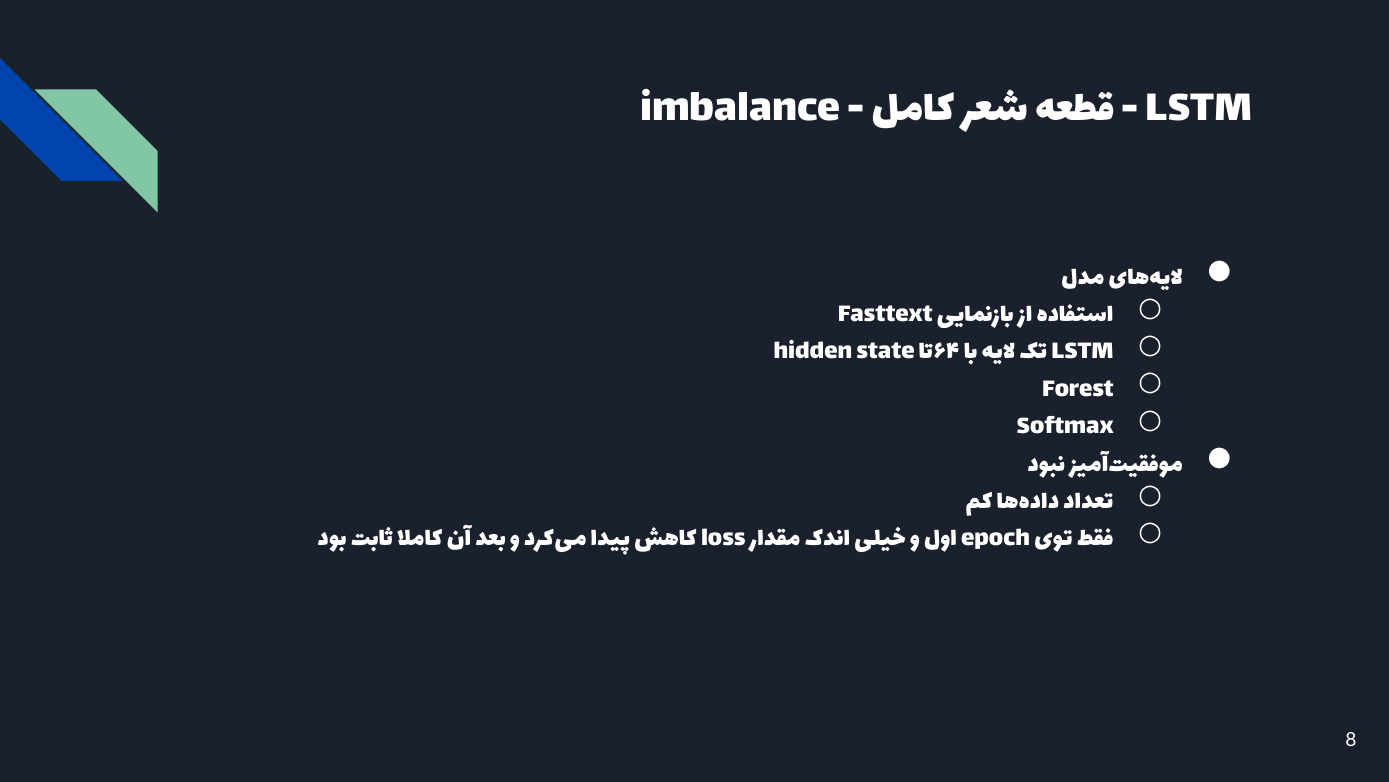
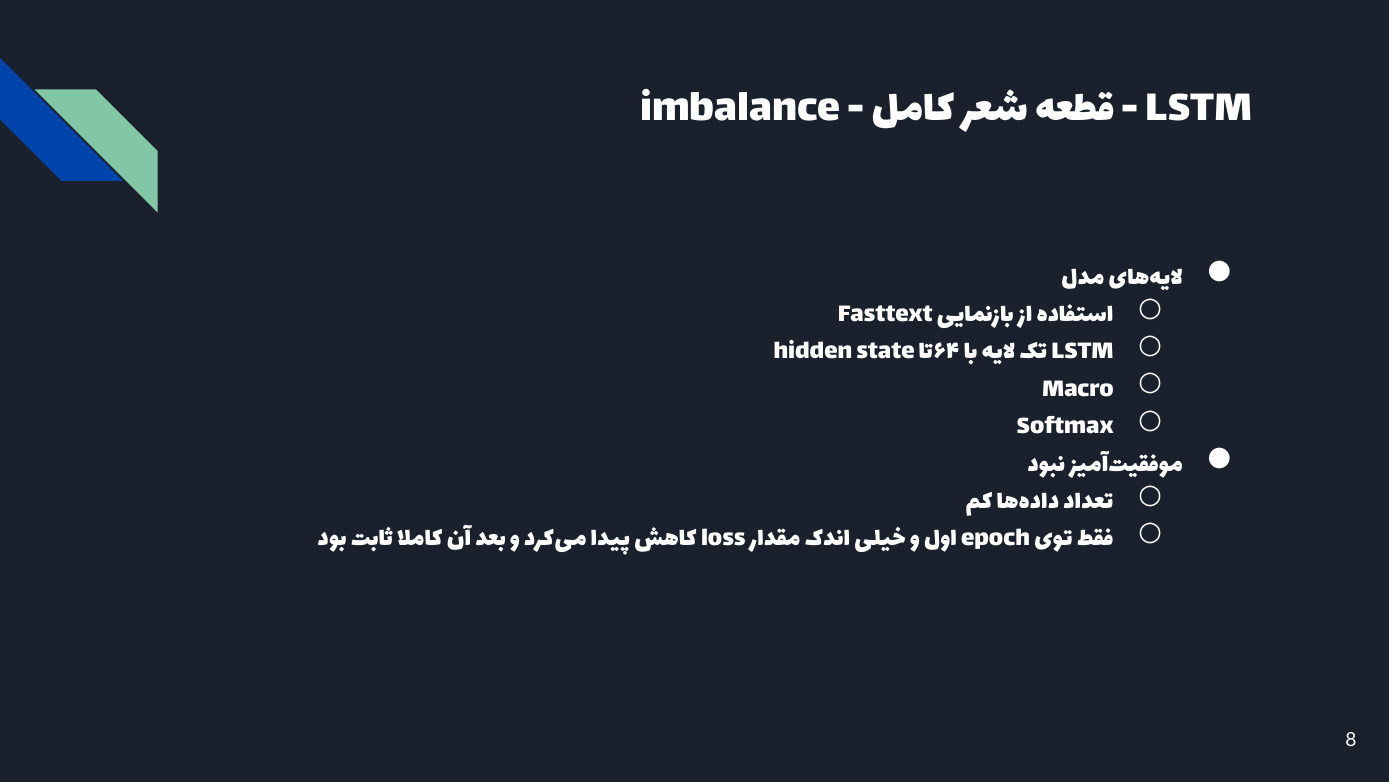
Forest: Forest -> Macro (1078, 387)
